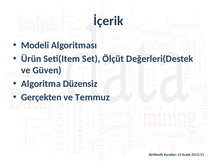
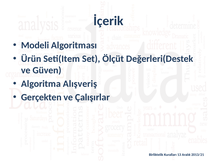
Düzensiz: Düzensiz -> Alışveriş (80, 84)
Temmuz: Temmuz -> Çalışırlar (92, 98)
